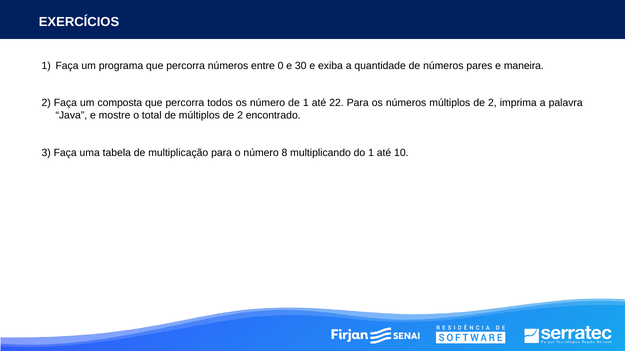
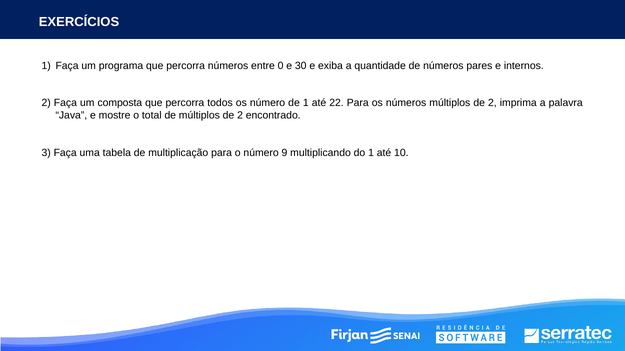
maneira: maneira -> internos (524, 66)
8: 8 -> 9 (284, 153)
